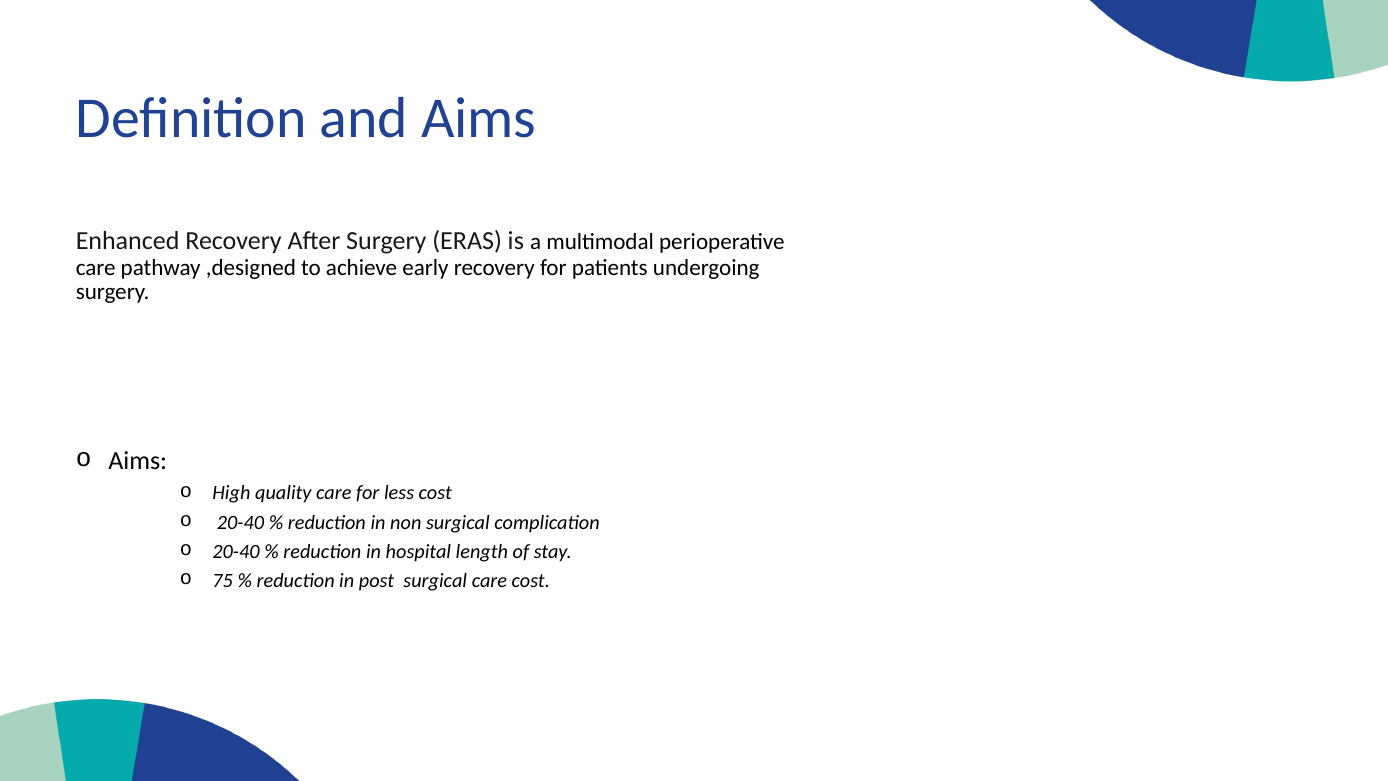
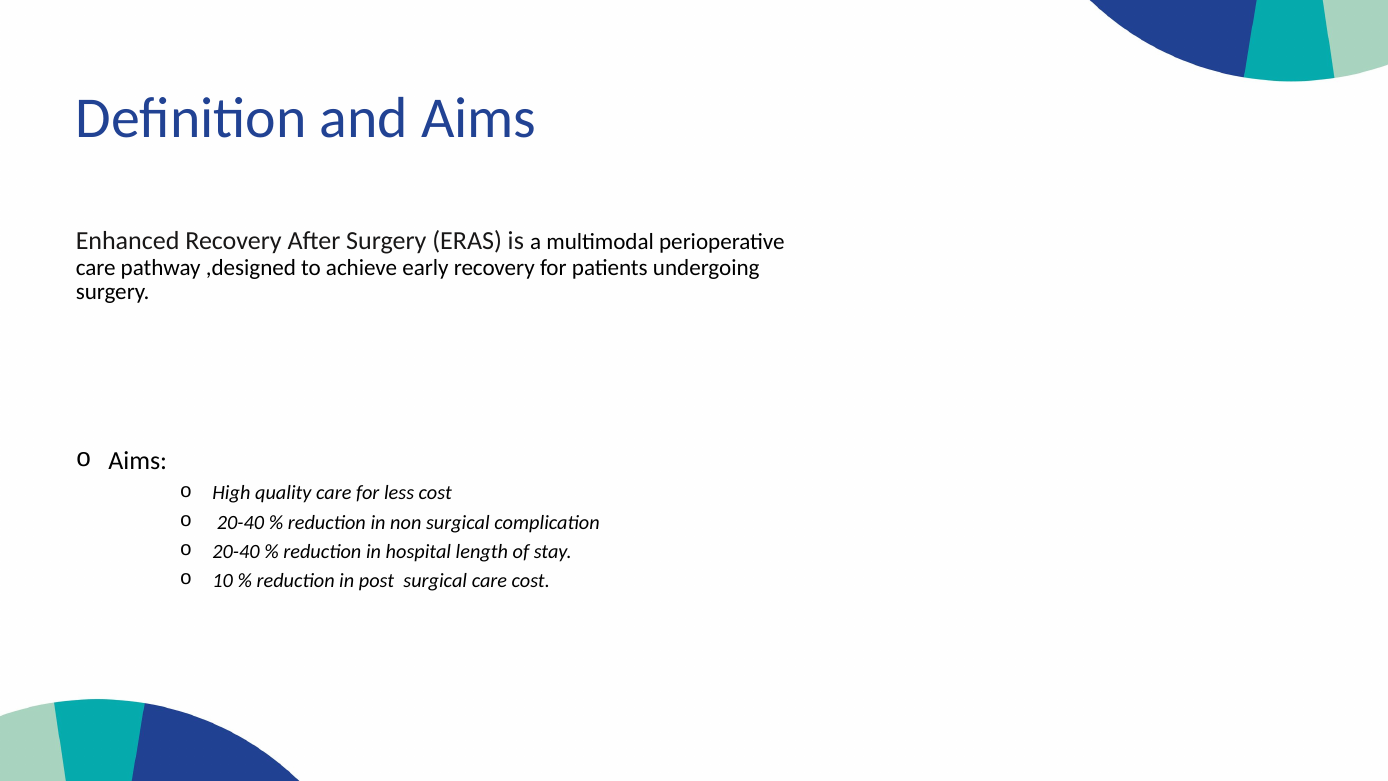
75: 75 -> 10 (223, 580)
